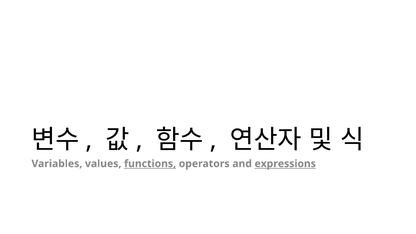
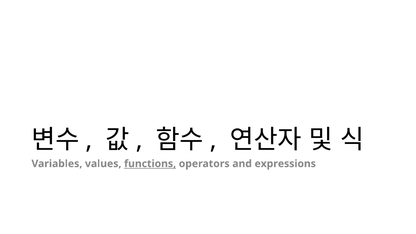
expressions underline: present -> none (285, 164)
